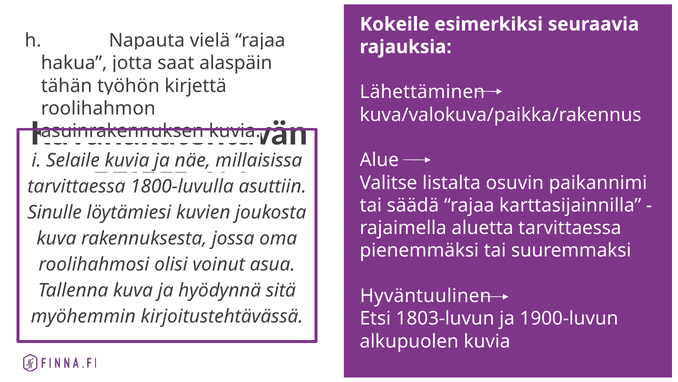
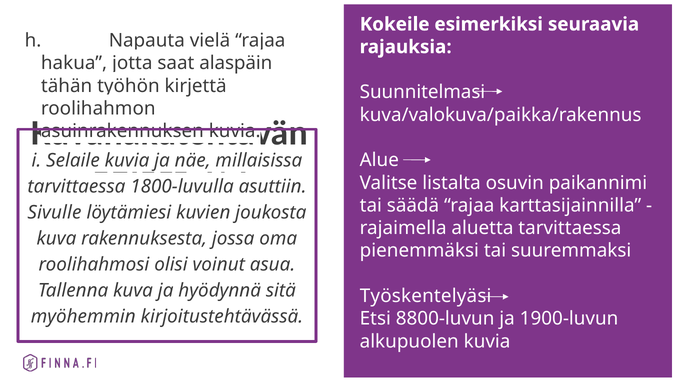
Lähettäminen: Lähettäminen -> Suunnitelmasi (422, 92)
Sinulle: Sinulle -> Sivulle (54, 212)
Hyväntuulinen: Hyväntuulinen -> Työskentelyäsi (426, 296)
1803-luvun: 1803-luvun -> 8800-luvun (445, 318)
